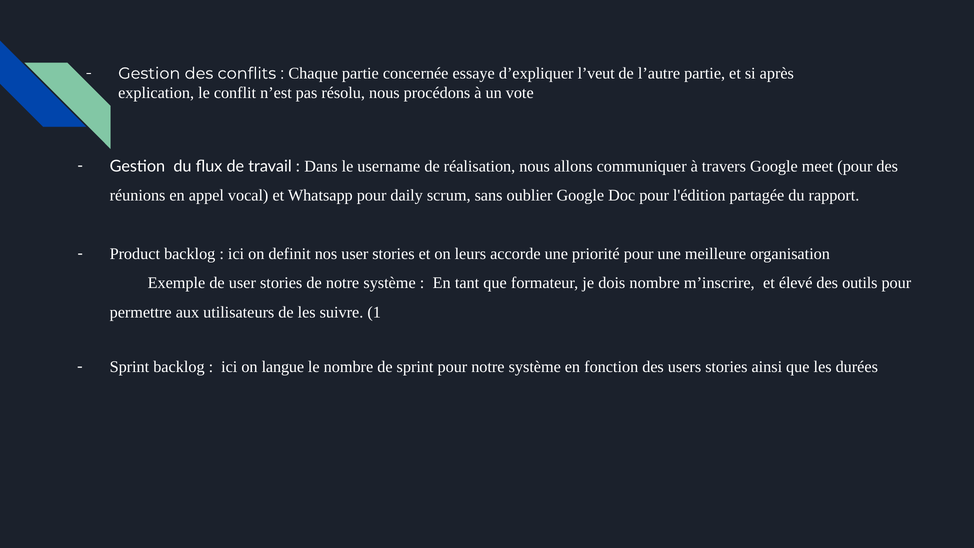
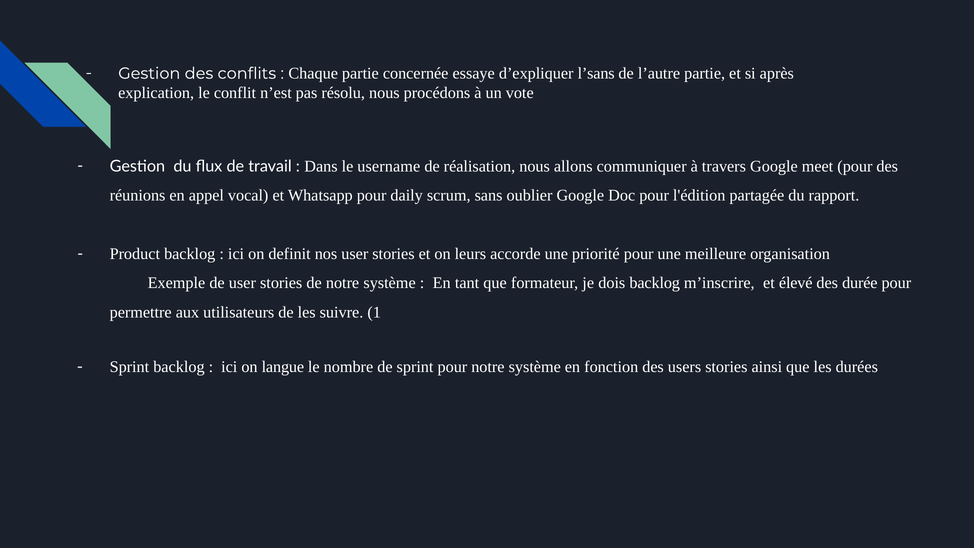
l’veut: l’veut -> l’sans (596, 73)
dois nombre: nombre -> backlog (655, 283)
outils: outils -> durée (860, 283)
